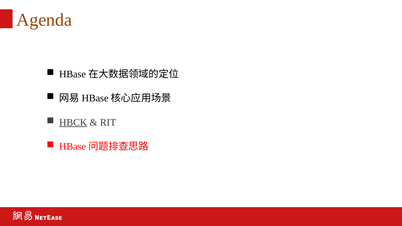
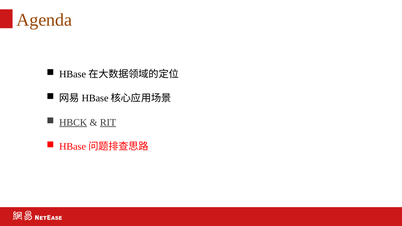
RIT underline: none -> present (108, 123)
